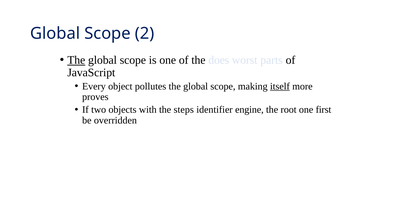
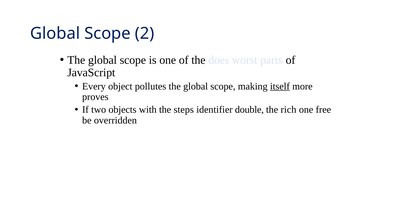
The underline: present -> none (76, 60)
engine: engine -> double (249, 110)
root: root -> rich (288, 110)
first: first -> free (323, 110)
